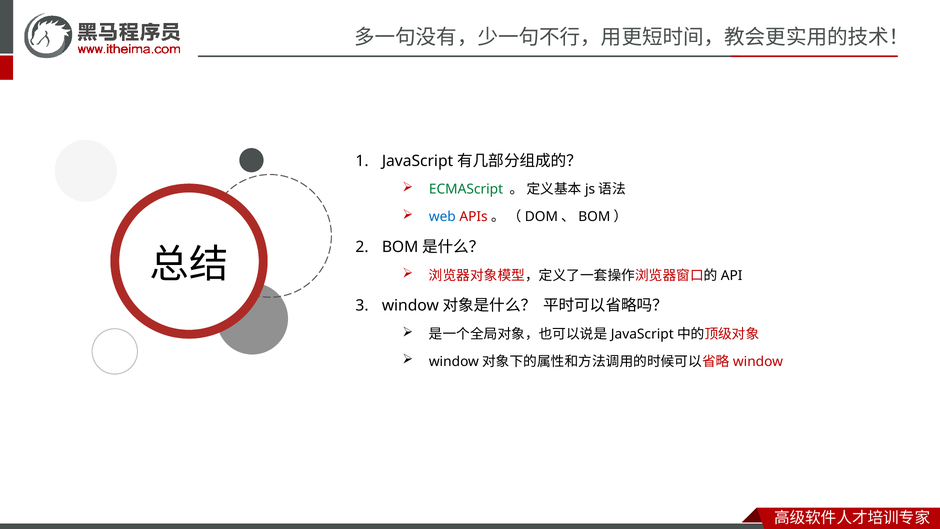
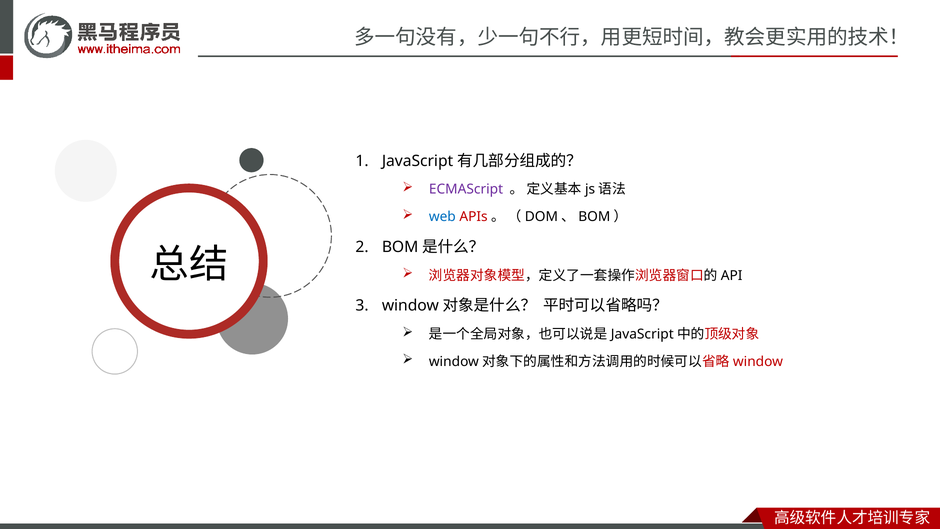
ECMAScript colour: green -> purple (466, 189)
